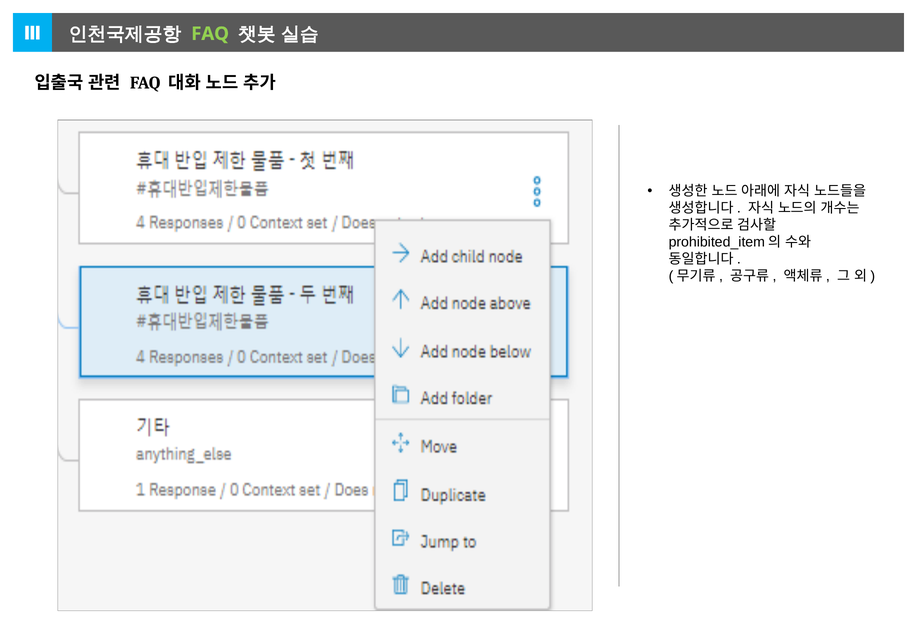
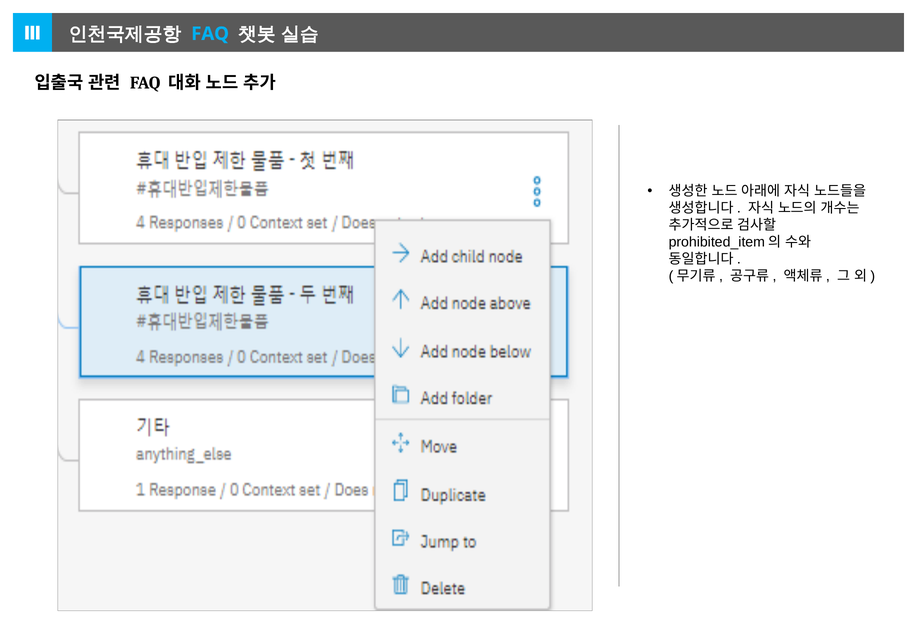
FAQ colour: light green -> light blue (210, 34)
